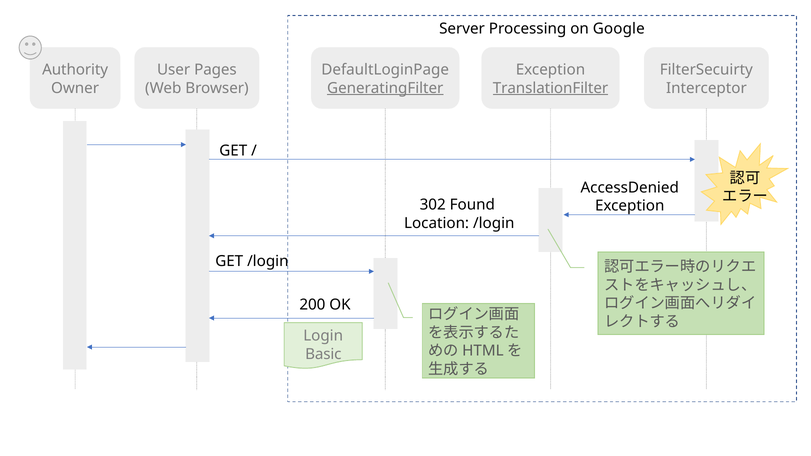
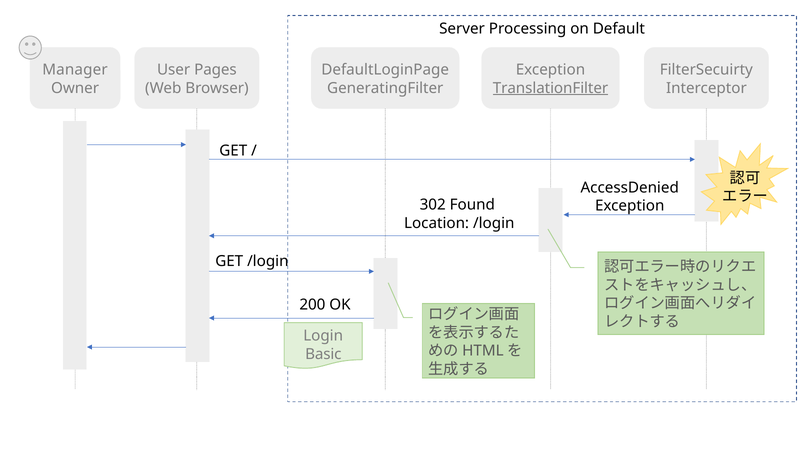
Google: Google -> Default (619, 29)
Authority: Authority -> Manager (75, 70)
GeneratingFilter underline: present -> none (385, 88)
